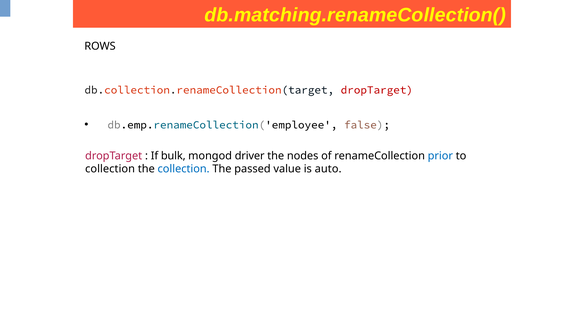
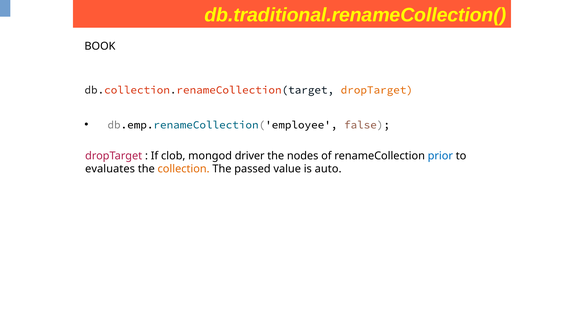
db.matching.renameCollection(: db.matching.renameCollection( -> db.traditional.renameCollection( (355, 15)
ROWS: ROWS -> BOOK (100, 46)
dropTarget colour: red -> orange (377, 90)
bulk: bulk -> clob (173, 155)
collection: collection -> evaluates (110, 169)
collection colour: blue -> orange (184, 169)
